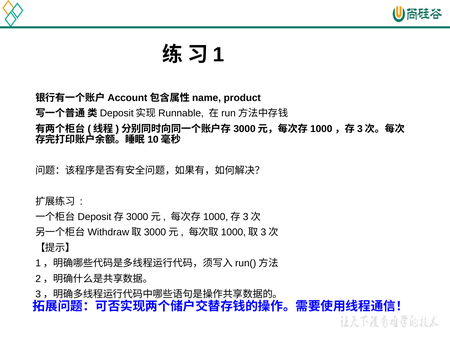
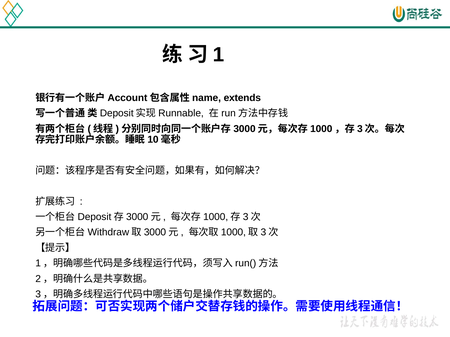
product: product -> extends (242, 98)
